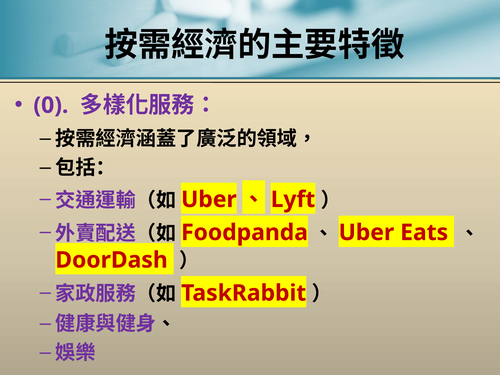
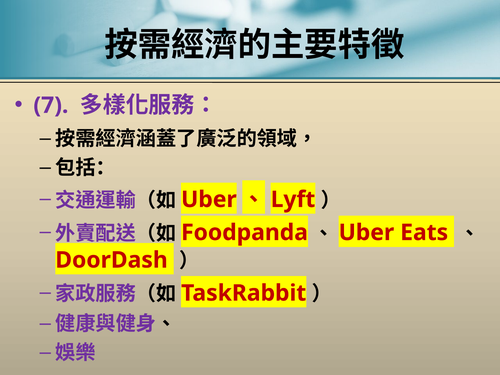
0: 0 -> 7 (51, 105)
